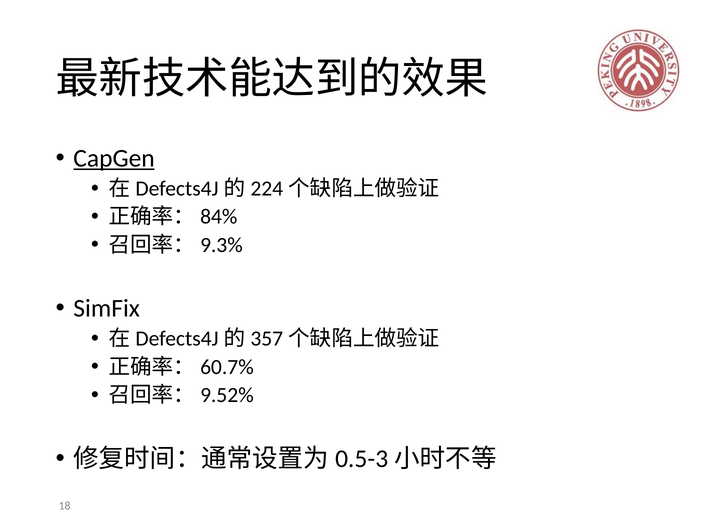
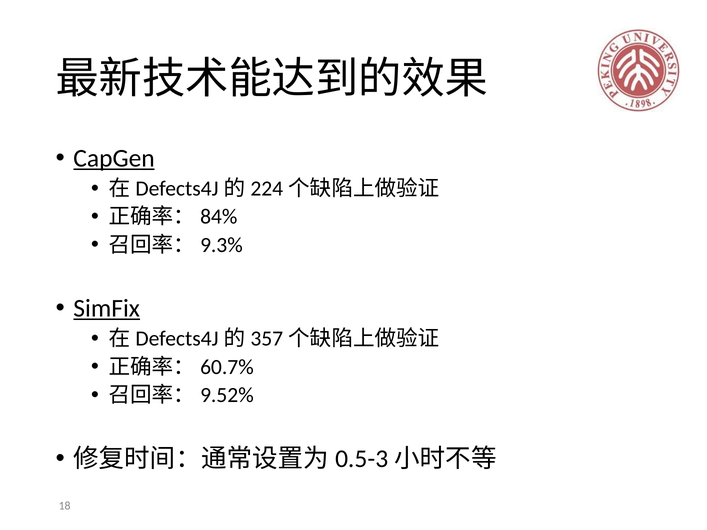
SimFix underline: none -> present (107, 309)
